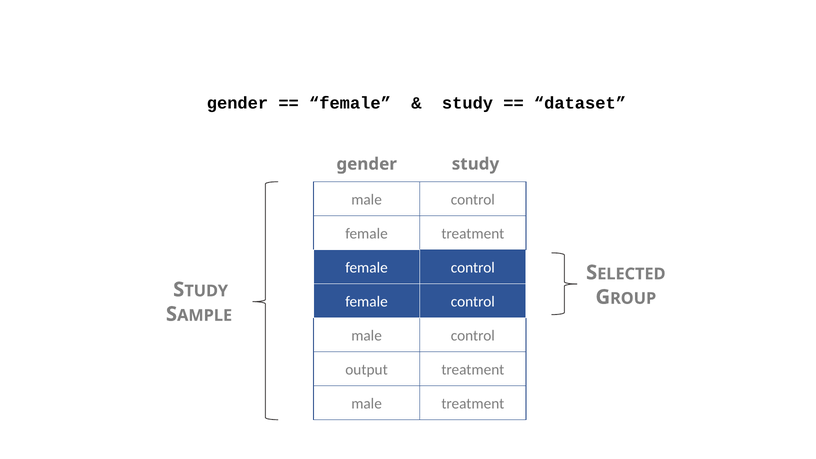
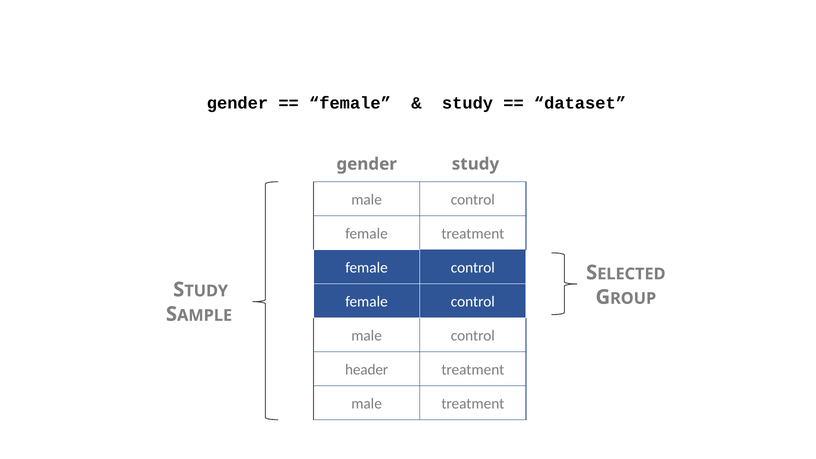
output: output -> header (367, 370)
